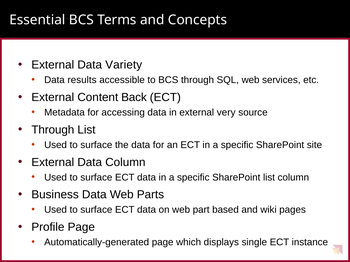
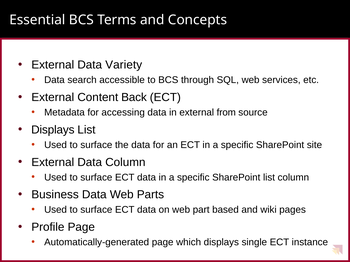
results: results -> search (82, 80)
very: very -> from (226, 113)
Through: Through -> Displays (53, 130)
